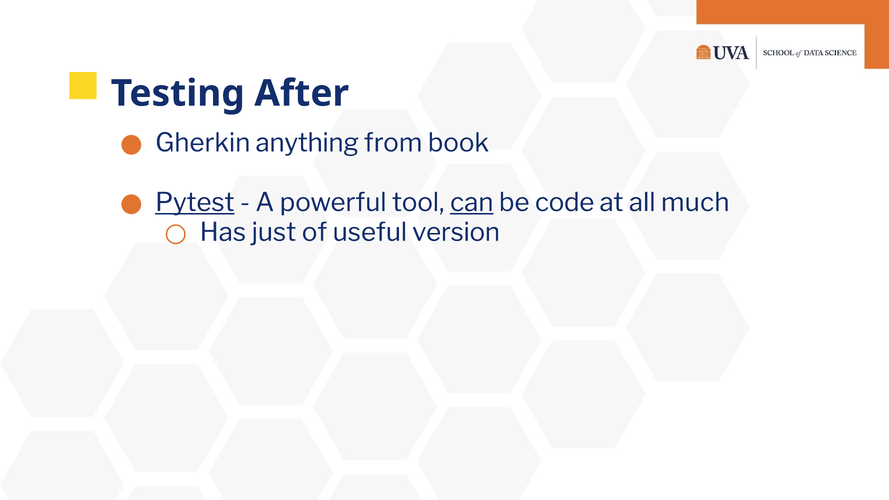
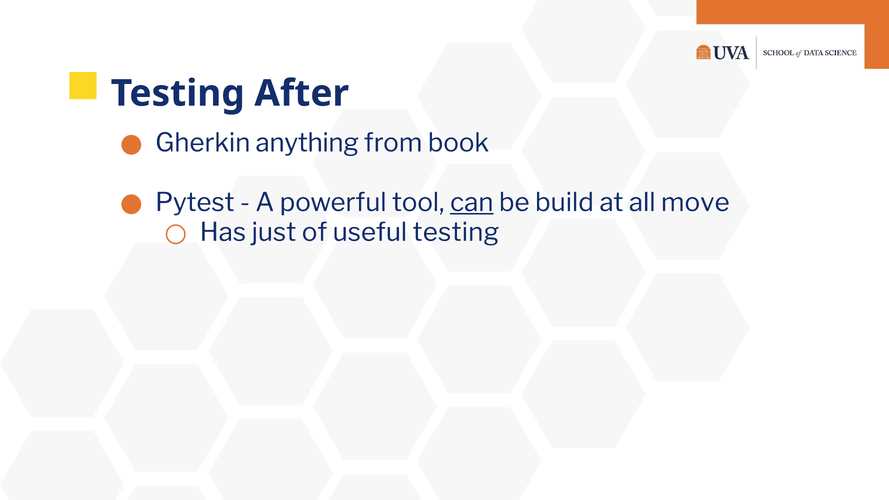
Pytest underline: present -> none (195, 203)
code: code -> build (564, 203)
much: much -> move (695, 203)
useful version: version -> testing (456, 232)
